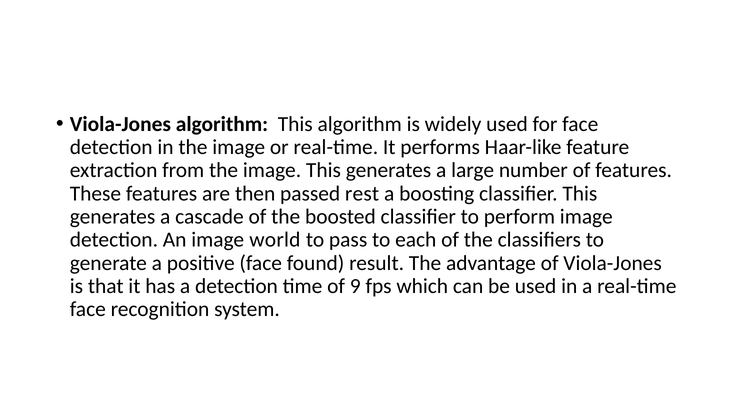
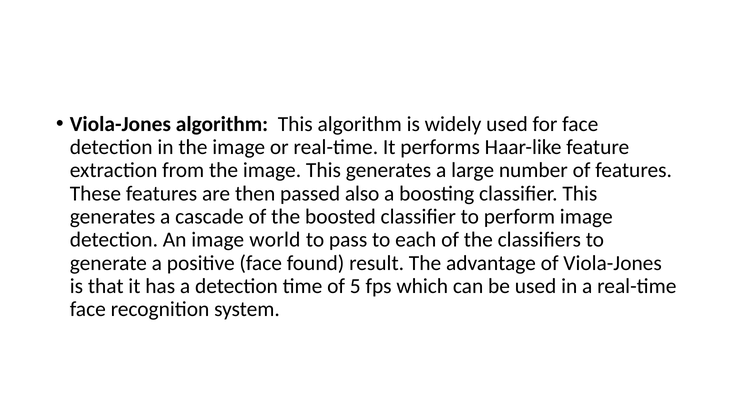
rest: rest -> also (362, 194)
9: 9 -> 5 (355, 286)
